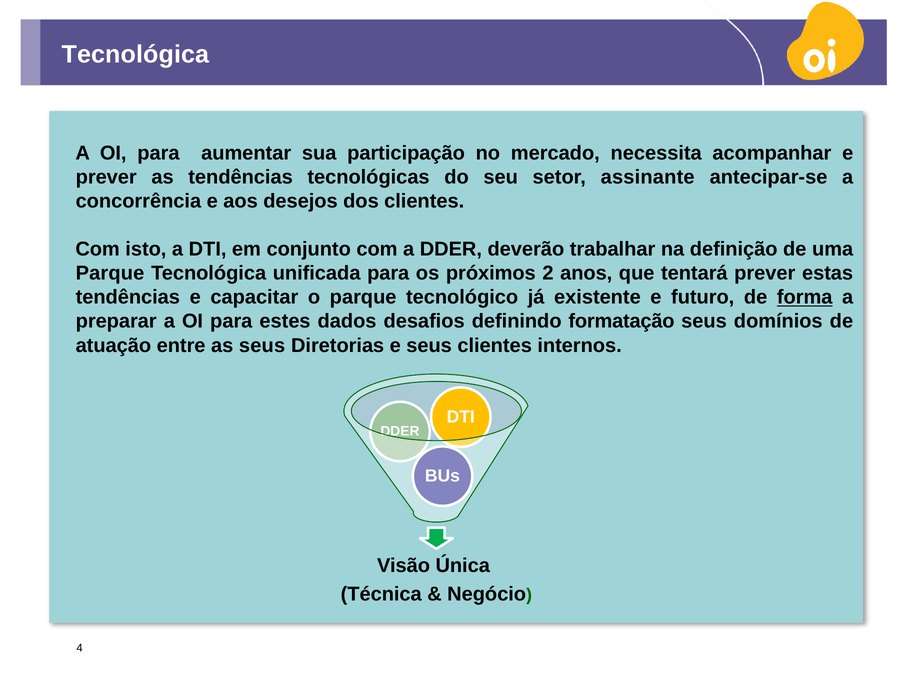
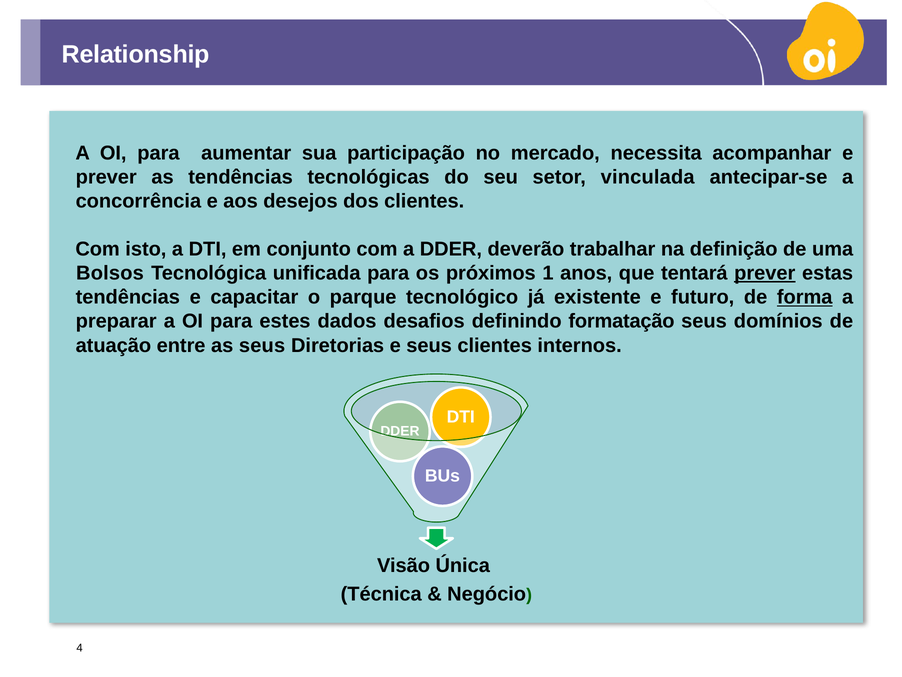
Tecnológica: Tecnológica -> Relationship (136, 54)
assinante: assinante -> vinculada (648, 177)
Parque: Parque -> Bolsos (110, 273)
2: 2 -> 1 (548, 273)
prever underline: none -> present (765, 273)
